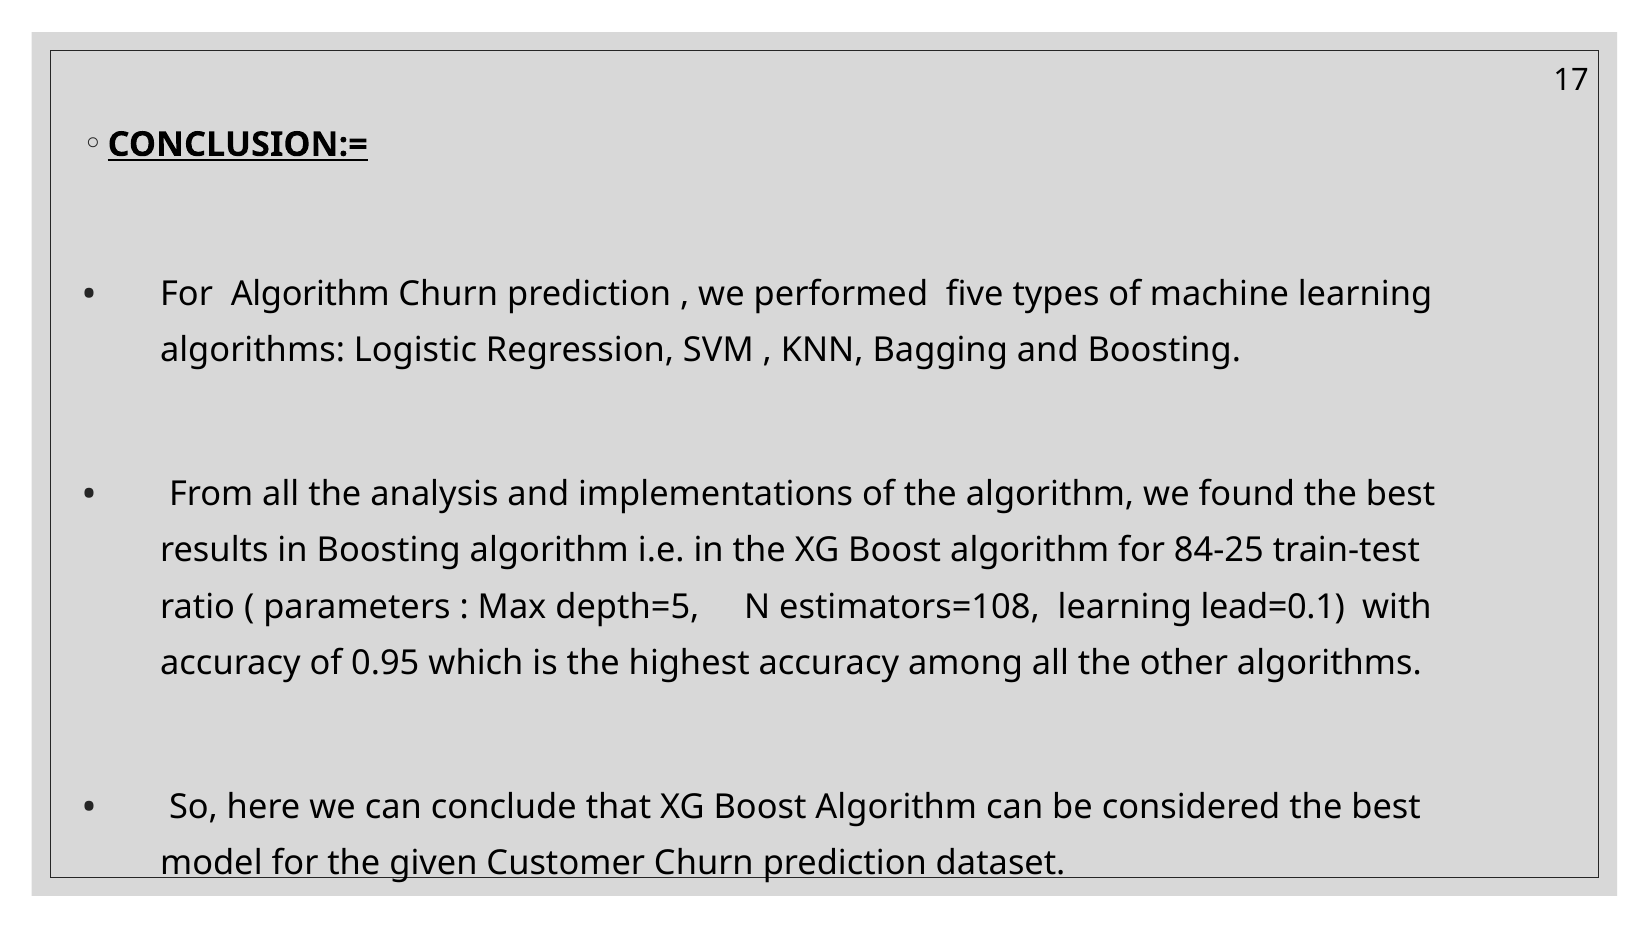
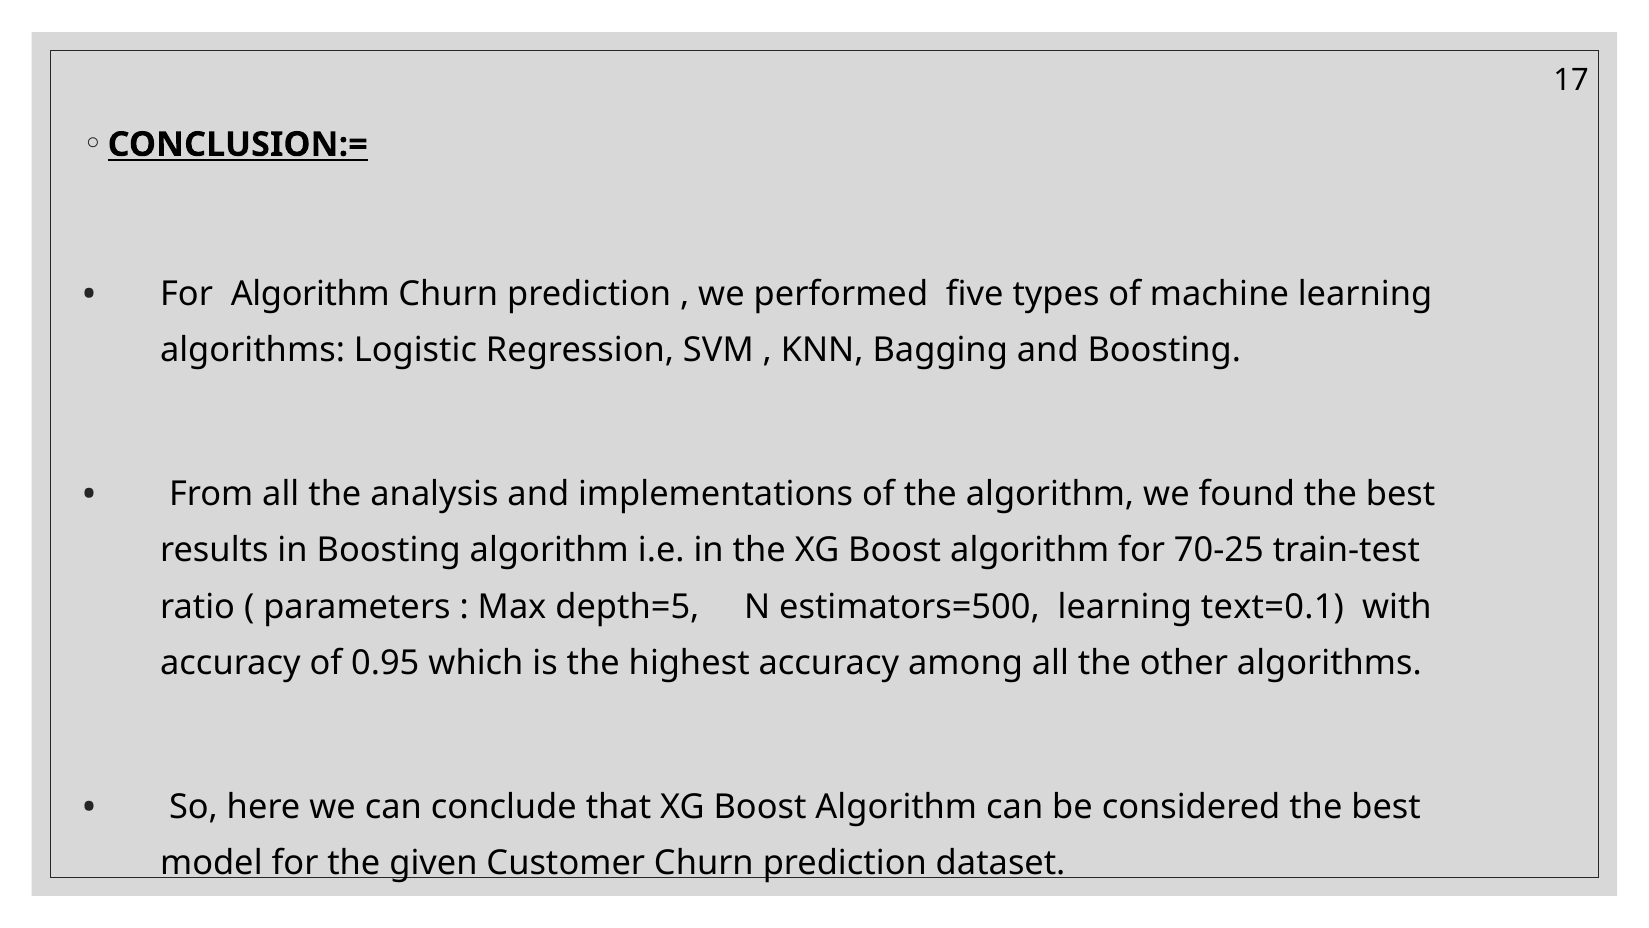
84-25: 84-25 -> 70-25 (1219, 550)
estimators=108: estimators=108 -> estimators=500 (909, 607)
lead=0.1: lead=0.1 -> text=0.1 (1272, 607)
